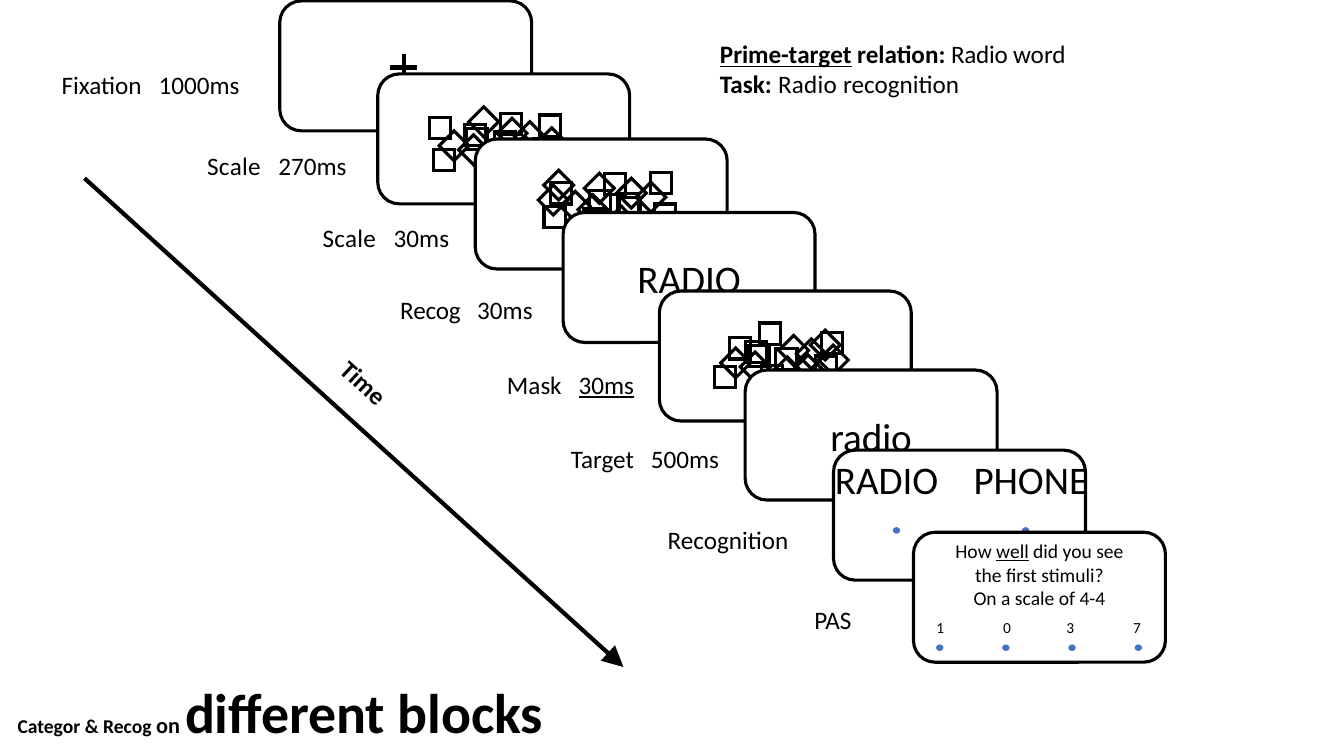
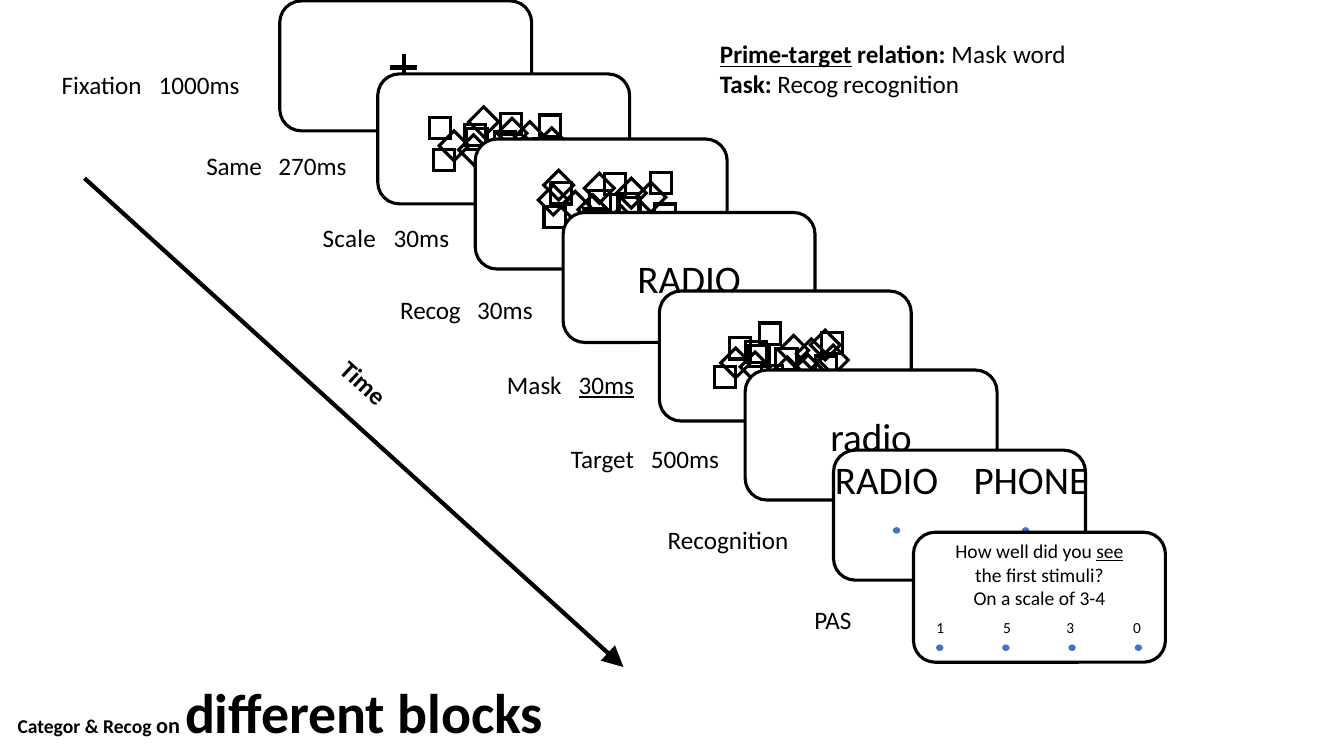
relation Radio: Radio -> Mask (979, 56)
Task Radio: Radio -> Recog (808, 86)
Scale: Scale -> Same (234, 167)
well underline: present -> none (1012, 552)
see underline: none -> present (1110, 552)
4-4: 4-4 -> 3-4 (1092, 599)
0: 0 -> 5 (1007, 629)
7: 7 -> 0 (1137, 629)
